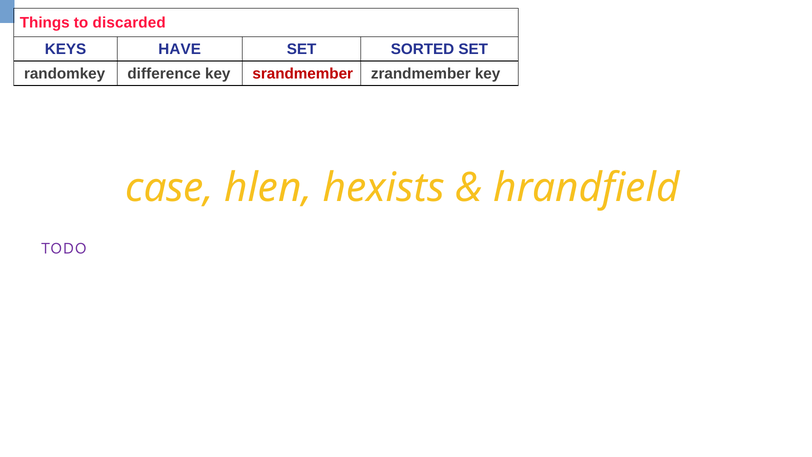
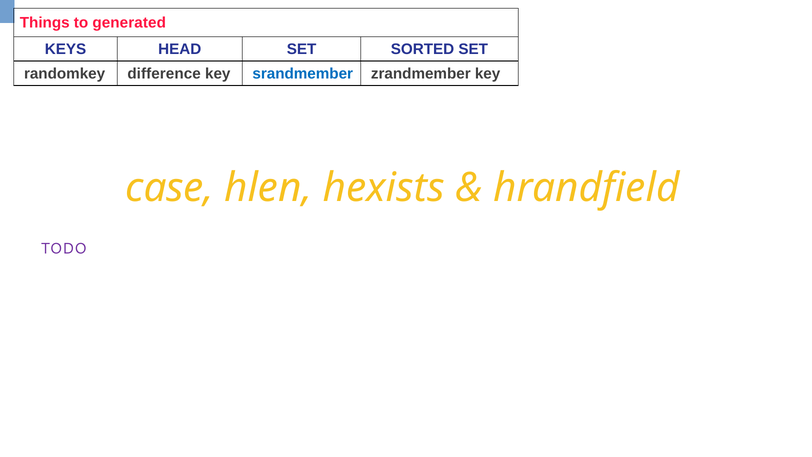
discarded: discarded -> generated (129, 23)
HAVE: HAVE -> HEAD (180, 49)
srandmember colour: red -> blue (303, 73)
